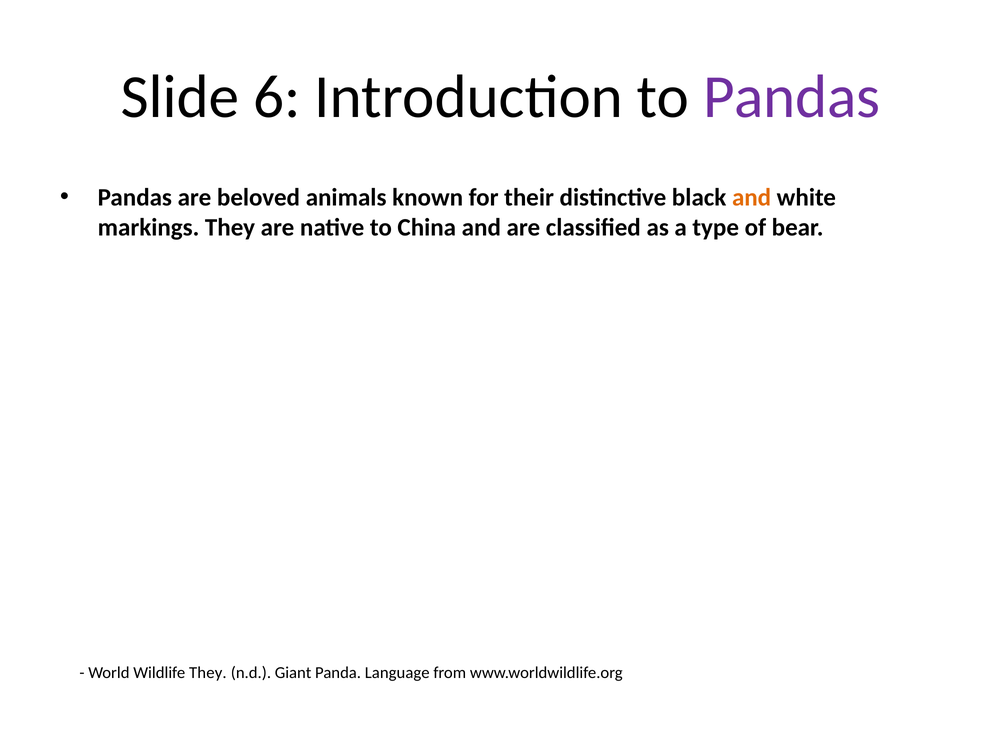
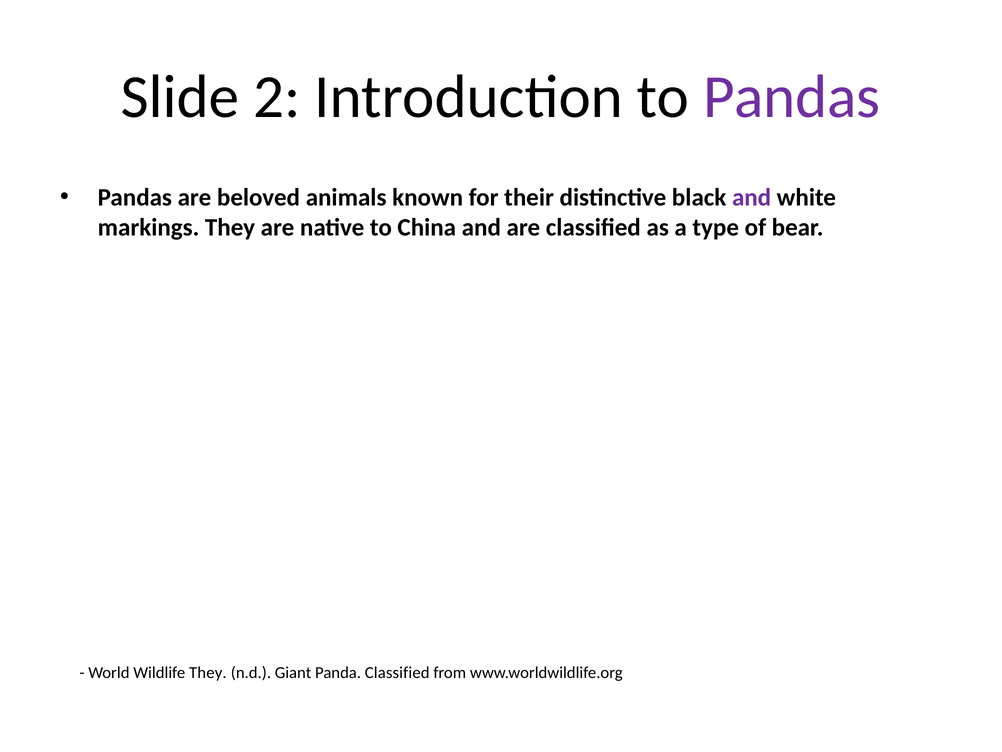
6: 6 -> 2 (277, 97)
and colour: orange -> purple (752, 197)
Panda Language: Language -> Classified (397, 672)
